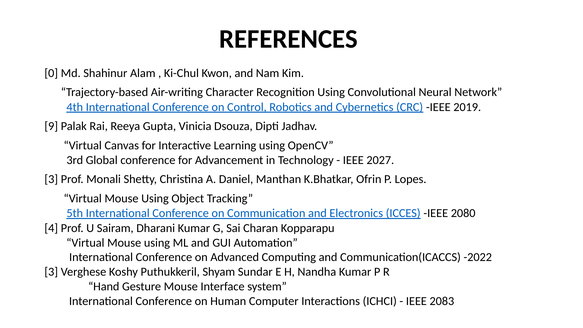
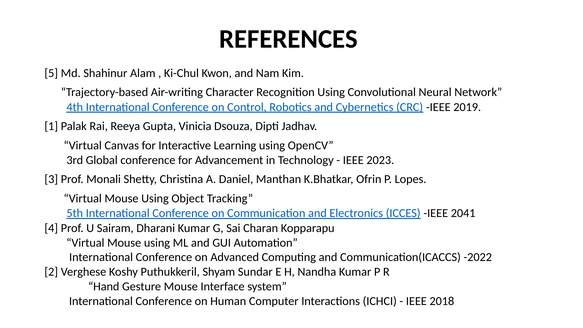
0: 0 -> 5 (51, 73)
9: 9 -> 1 (51, 126)
2027: 2027 -> 2023 (380, 160)
2080: 2080 -> 2041 (463, 213)
3: 3 -> 2 (51, 272)
2083: 2083 -> 2018 (442, 301)
